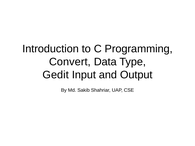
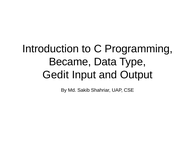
Convert: Convert -> Became (70, 62)
